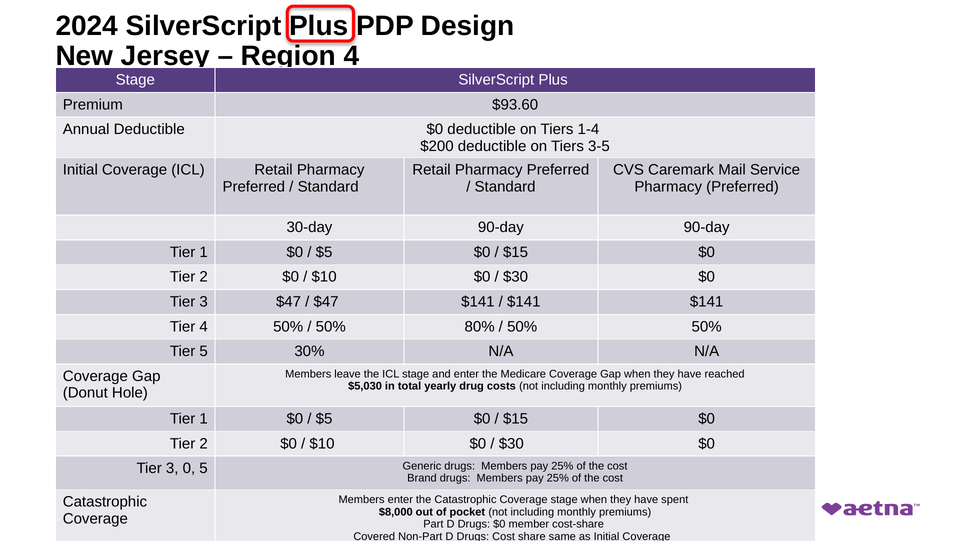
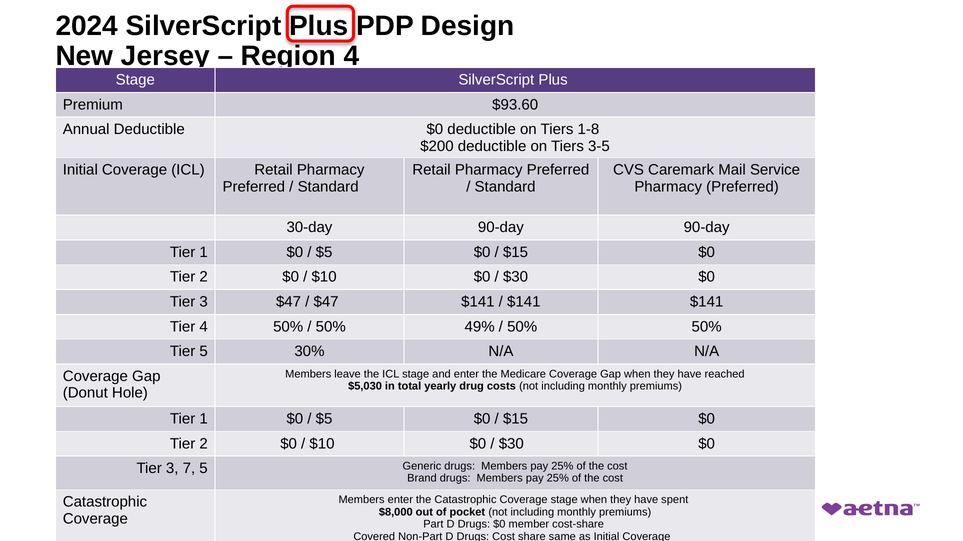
1-4: 1-4 -> 1-8 (588, 130)
80%: 80% -> 49% (480, 327)
0: 0 -> 7 (189, 469)
